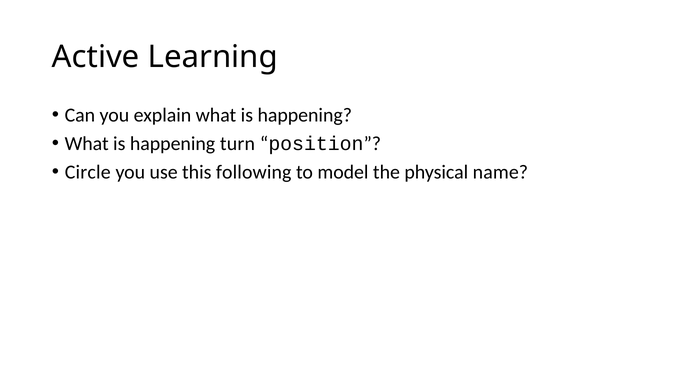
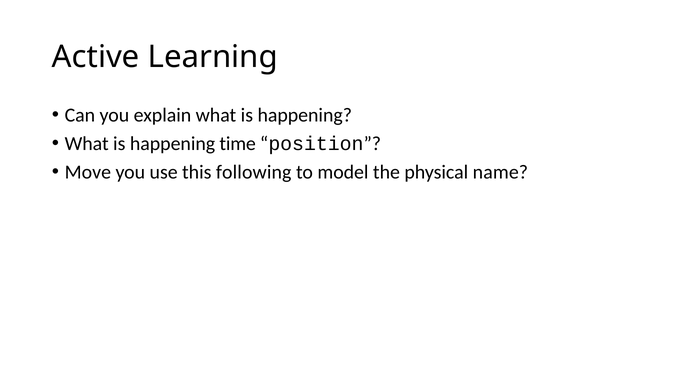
turn: turn -> time (238, 144)
Circle: Circle -> Move (88, 172)
